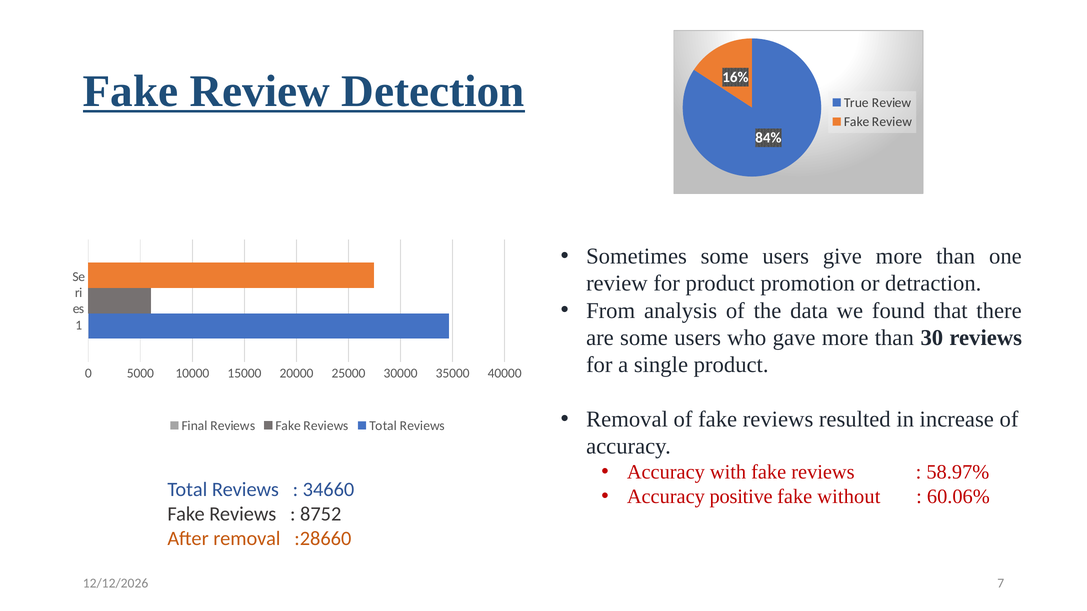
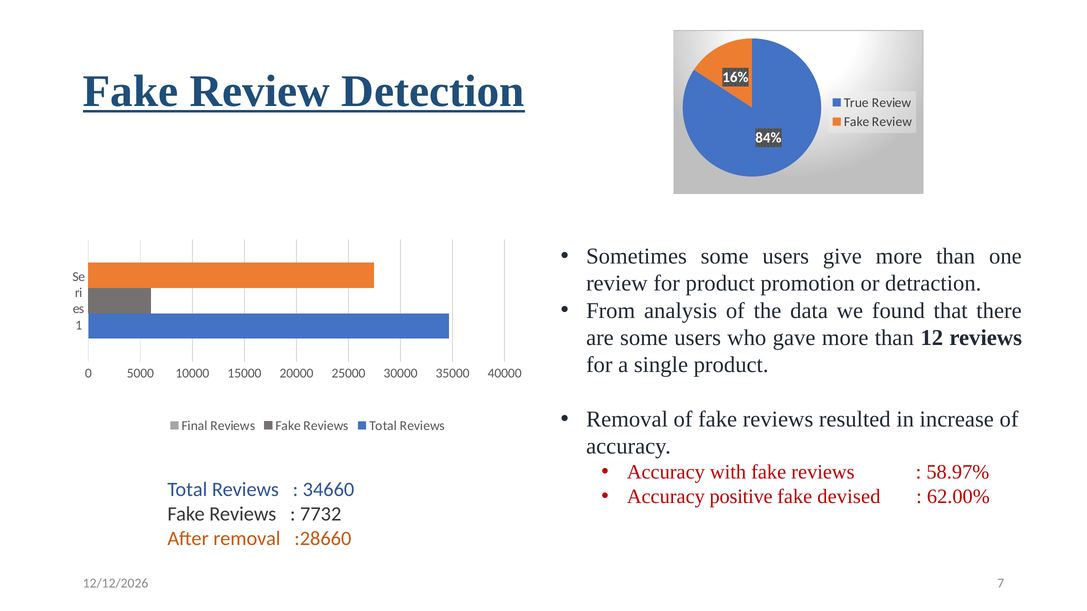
30: 30 -> 12 (932, 338)
without: without -> devised (849, 497)
60.06%: 60.06% -> 62.00% (958, 497)
8752: 8752 -> 7732 (321, 515)
